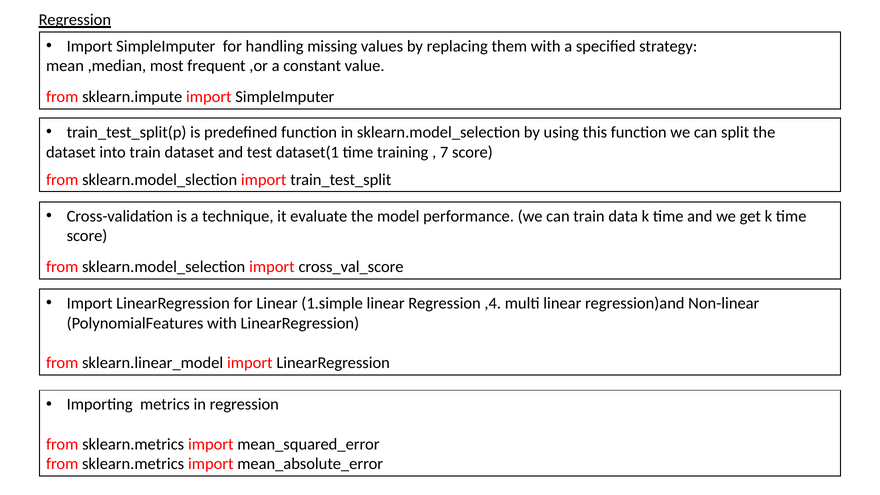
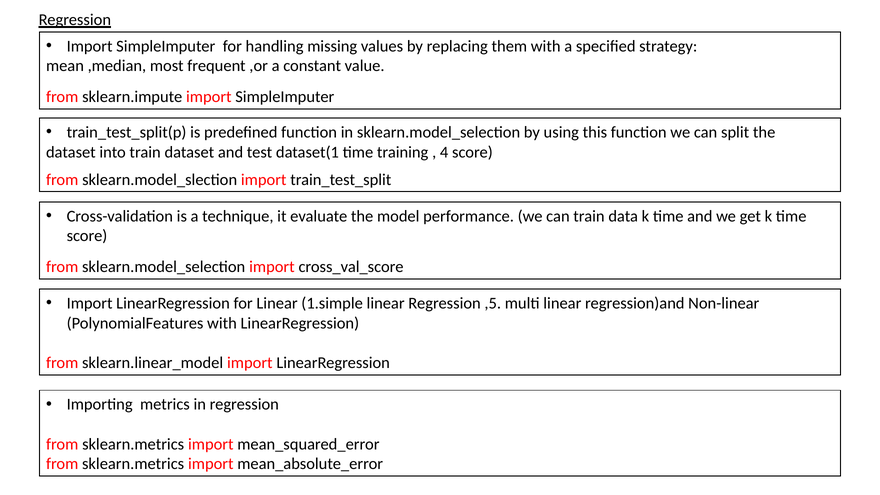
7: 7 -> 4 (444, 152)
,4: ,4 -> ,5 (493, 303)
